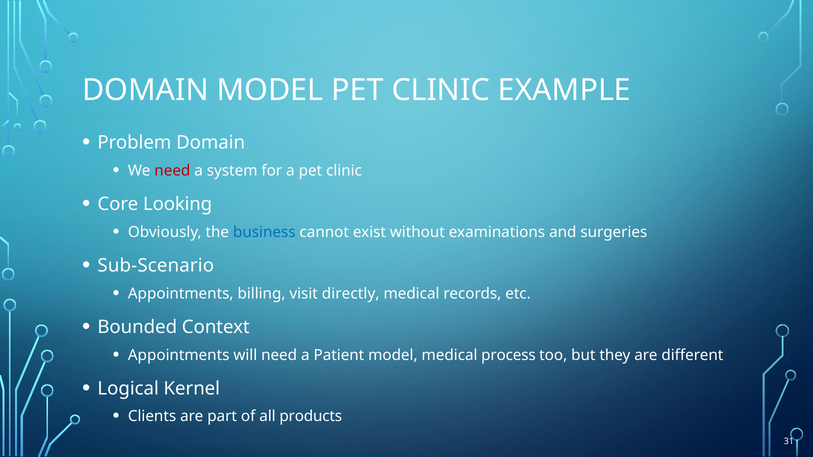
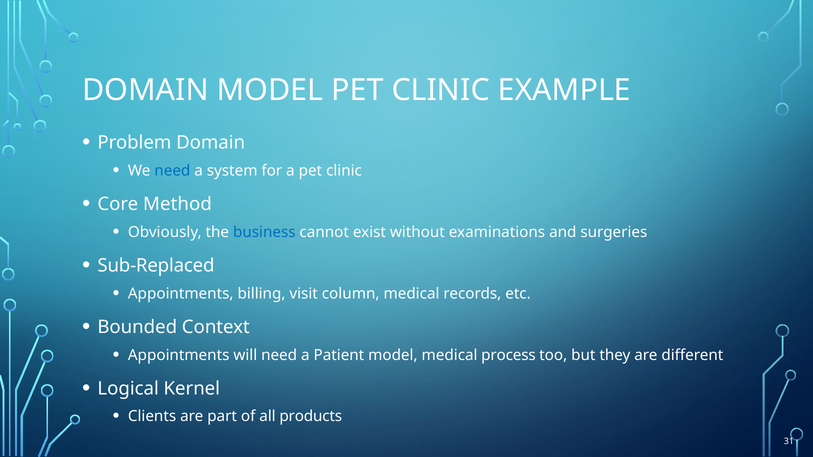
need colour: red -> blue (172, 171)
Looking: Looking -> Method (177, 204)
Sub-Scenario: Sub-Scenario -> Sub-Replaced (156, 266)
directly: directly -> column (351, 294)
